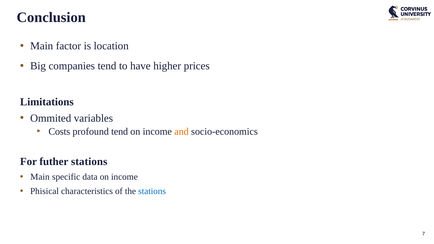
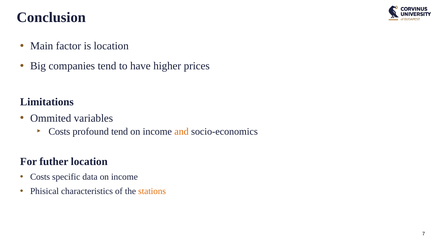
futher stations: stations -> location (89, 162)
Main: Main -> Costs (40, 177)
stations colour: blue -> orange (152, 191)
